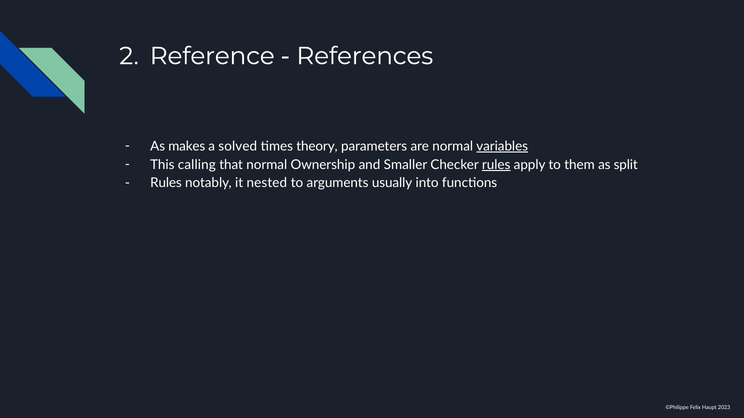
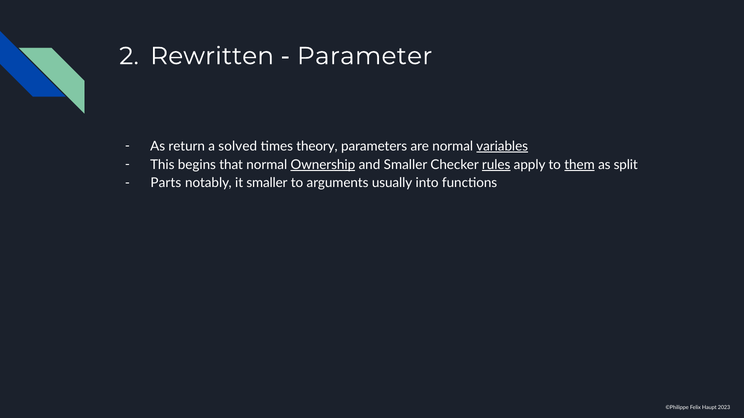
Reference: Reference -> Rewritten (212, 56)
References: References -> Parameter (365, 56)
makes: makes -> return (187, 146)
calling: calling -> begins (197, 165)
Ownership underline: none -> present (323, 165)
them underline: none -> present (579, 165)
Rules: Rules -> Parts (166, 183)
it nested: nested -> smaller (267, 183)
